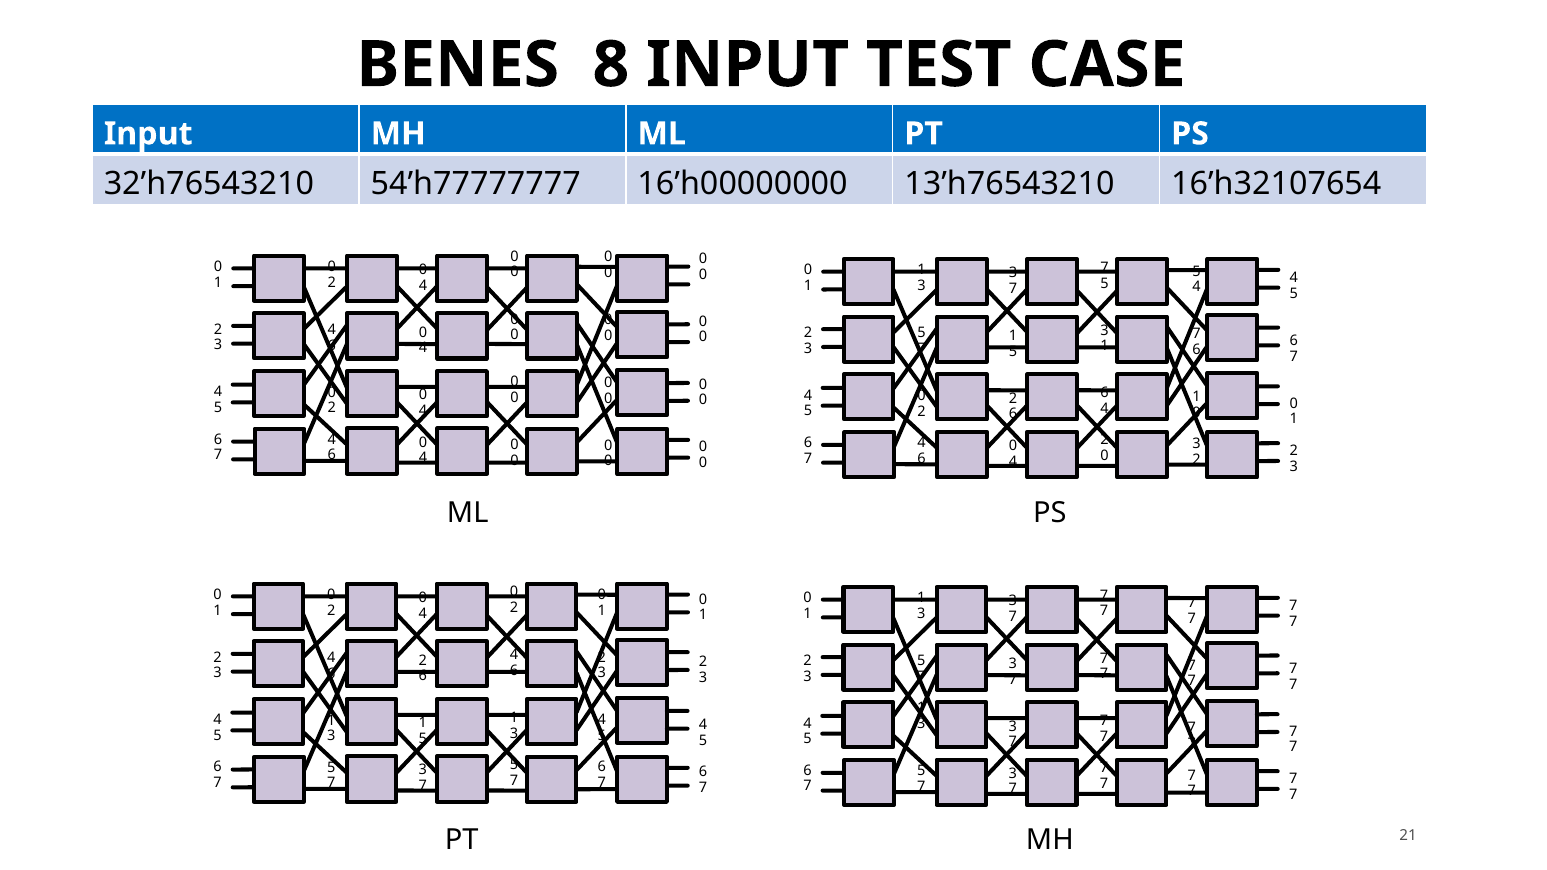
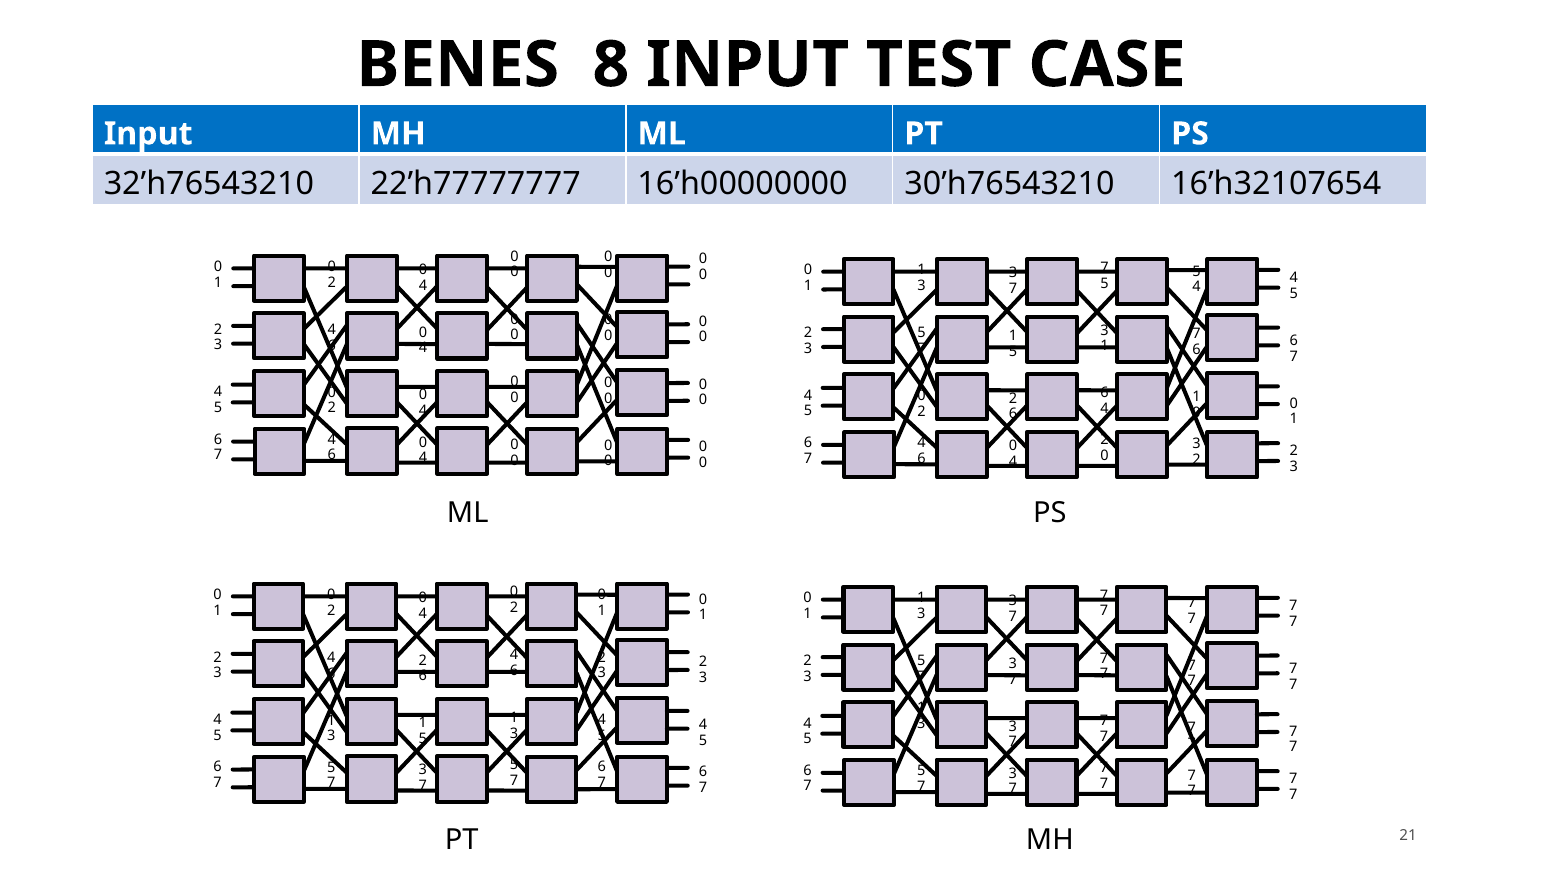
54’h77777777: 54’h77777777 -> 22’h77777777 (476, 184)
13’h76543210: 13’h76543210 -> 30’h76543210 (1009, 184)
